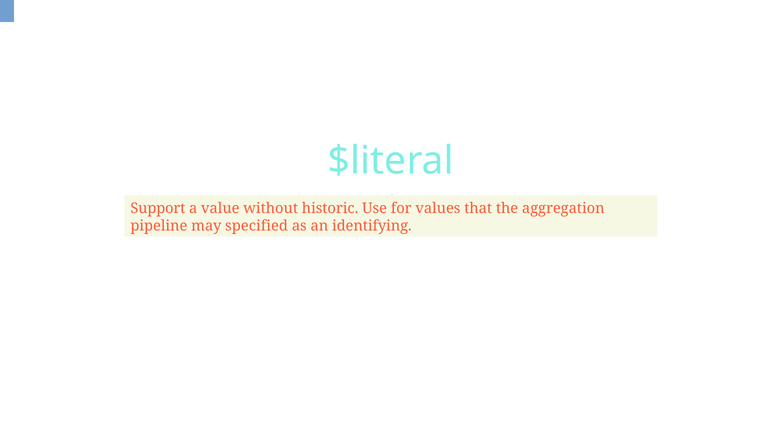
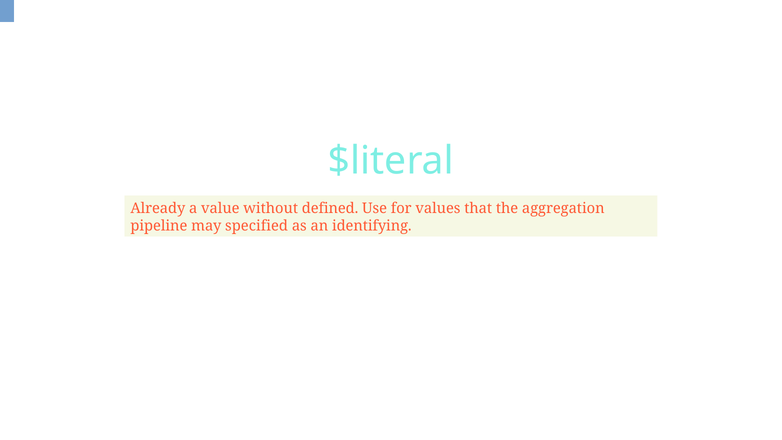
Support: Support -> Already (158, 208)
historic: historic -> defined (330, 208)
